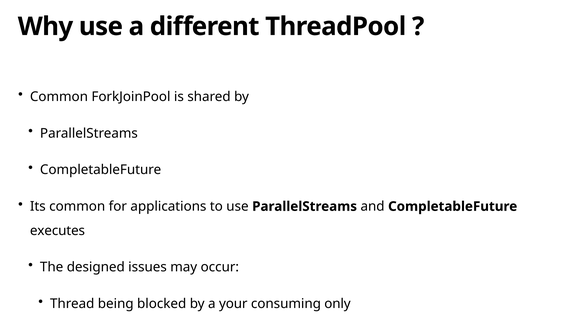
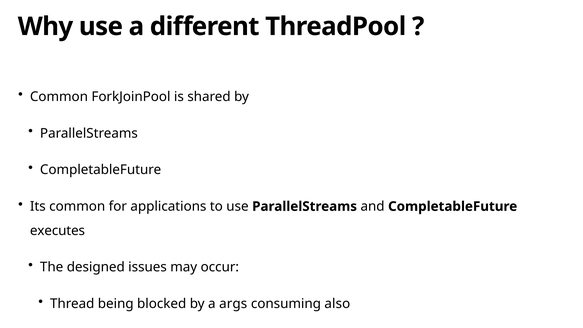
your: your -> args (233, 304)
only: only -> also (337, 304)
